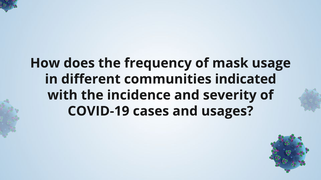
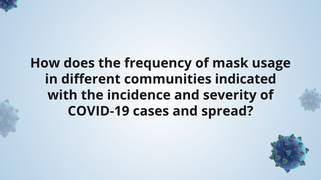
usages: usages -> spread (227, 111)
